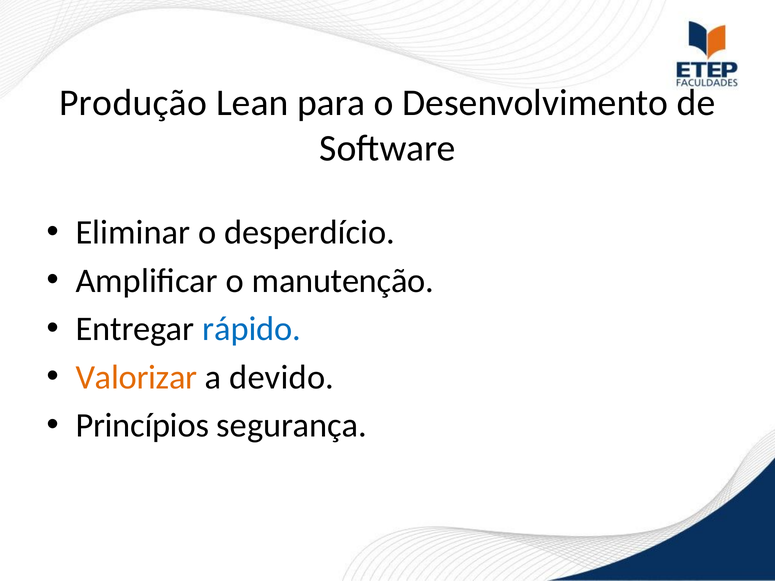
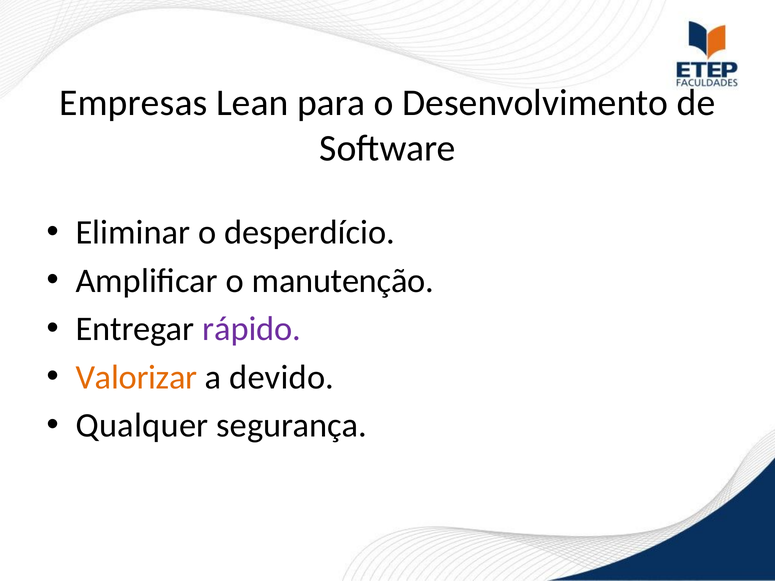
Produção: Produção -> Empresas (133, 103)
rápido colour: blue -> purple (252, 329)
Princípios: Princípios -> Qualquer (142, 426)
